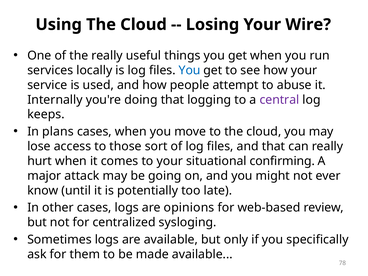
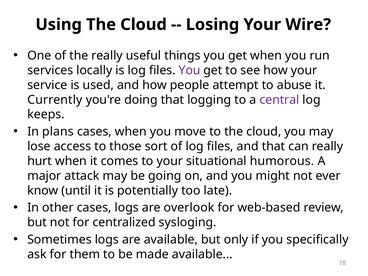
You colour: blue -> purple (190, 70)
Internally: Internally -> Currently (55, 100)
confirming: confirming -> humorous (282, 161)
opinions: opinions -> overlook (189, 208)
